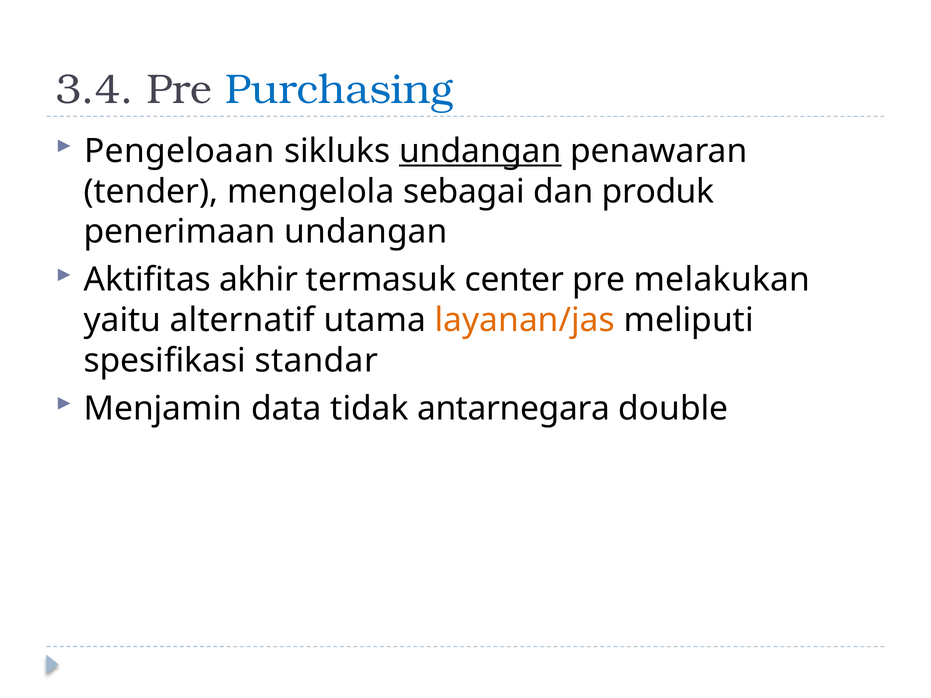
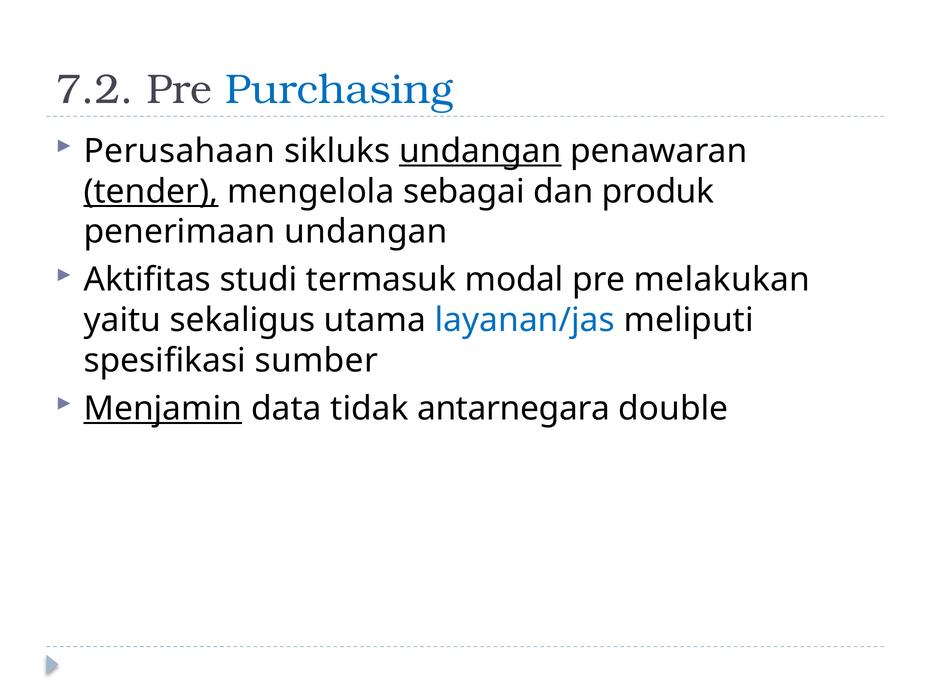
3.4: 3.4 -> 7.2 (95, 90)
Pengeloaan: Pengeloaan -> Perusahaan (179, 151)
tender underline: none -> present (151, 192)
akhir: akhir -> studi (259, 280)
center: center -> modal (514, 280)
alternatif: alternatif -> sekaligus (243, 320)
layanan/jas colour: orange -> blue (525, 320)
standar: standar -> sumber (316, 361)
Menjamin underline: none -> present (163, 409)
